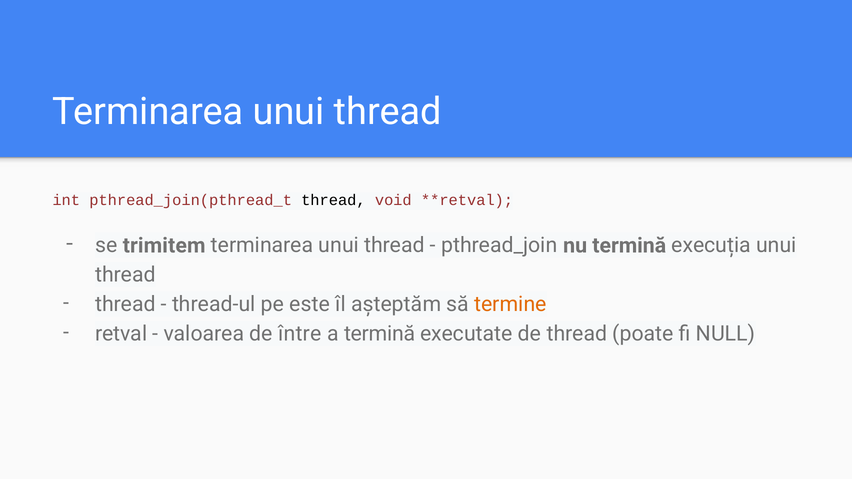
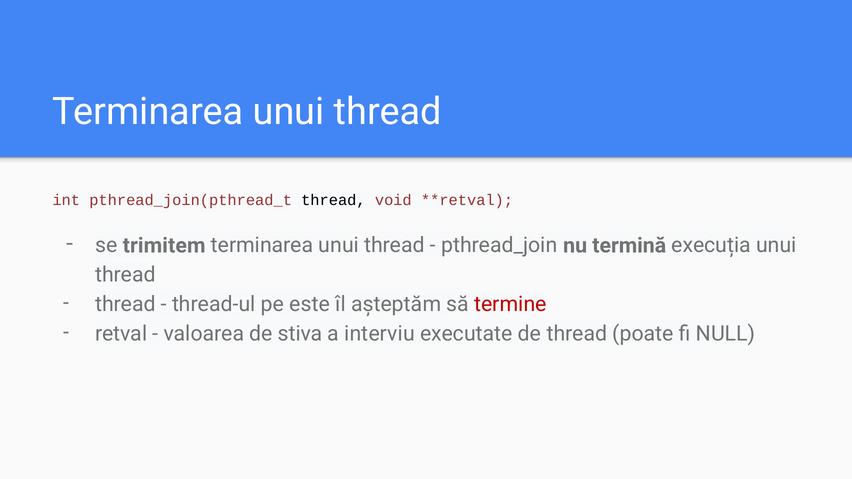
termine colour: orange -> red (510, 304)
între: între -> stiva (300, 334)
a termină: termină -> interviu (380, 334)
